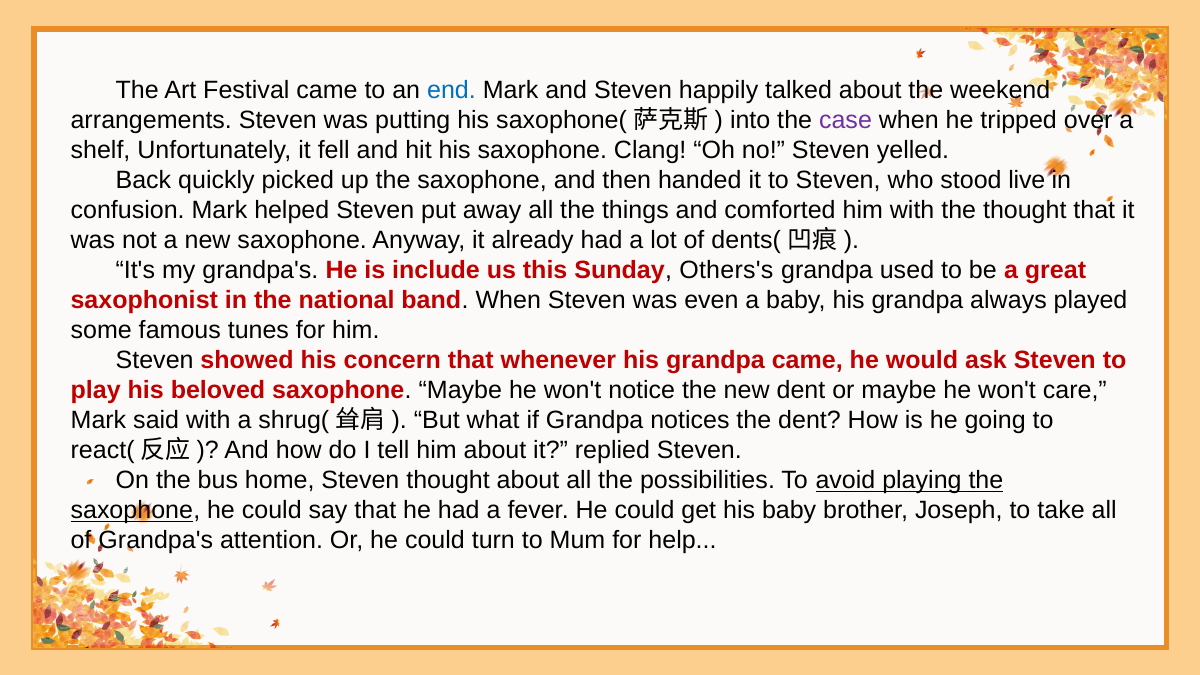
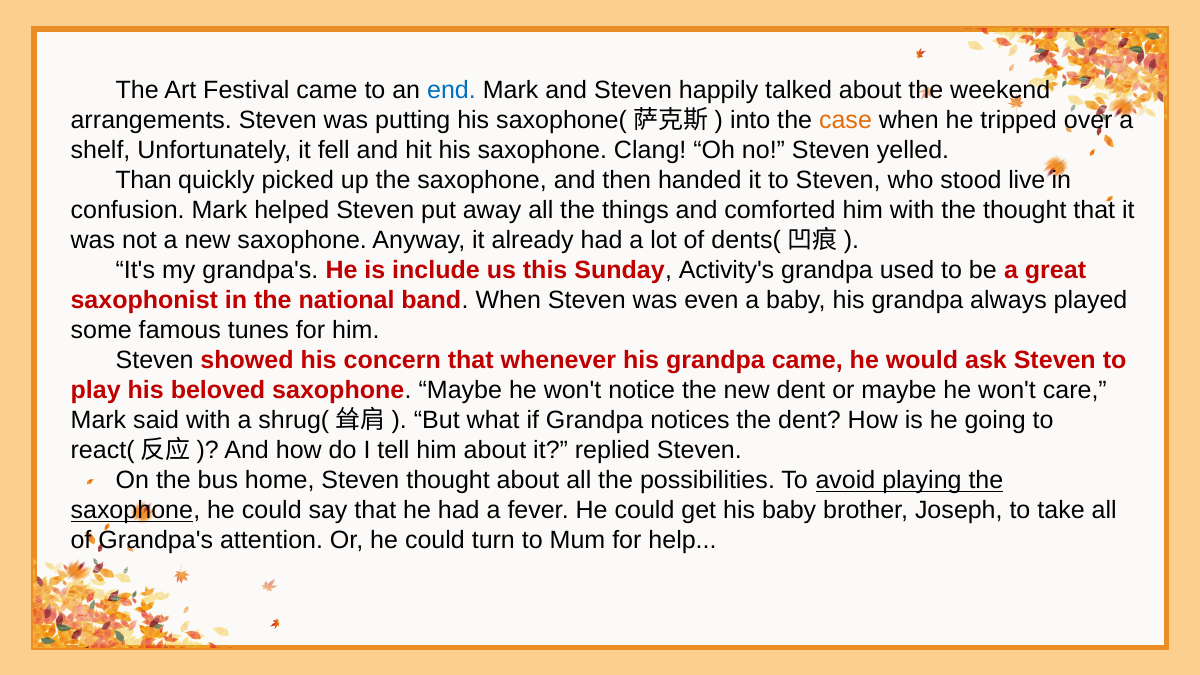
case colour: purple -> orange (845, 120)
Back: Back -> Than (144, 180)
Others's: Others's -> Activity's (727, 270)
